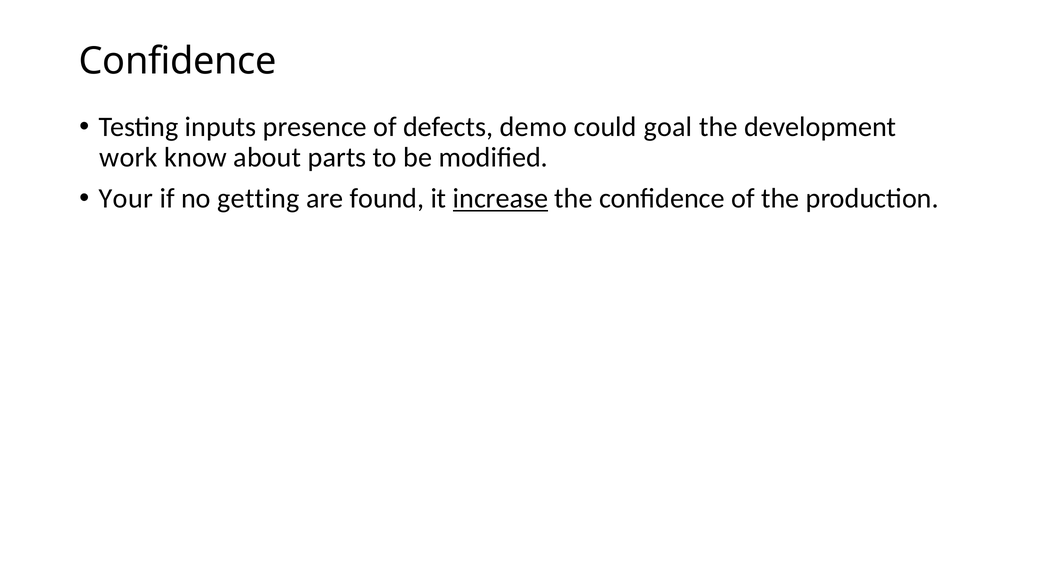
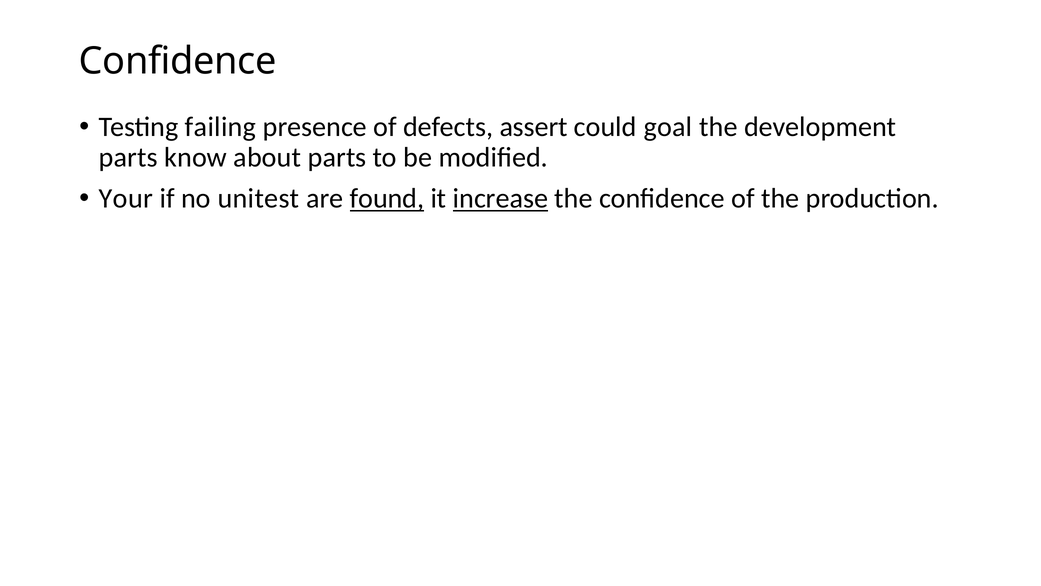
inputs: inputs -> failing (221, 127)
demo: demo -> assert (534, 127)
work: work -> parts (128, 157)
getting: getting -> unitest (258, 198)
found underline: none -> present (387, 198)
